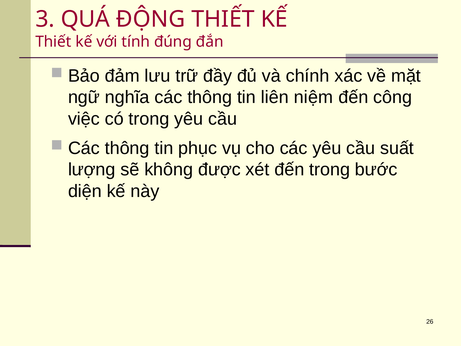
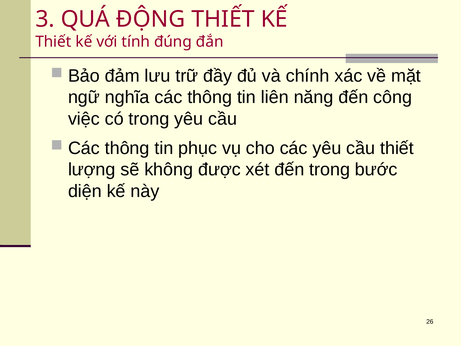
niệm: niệm -> năng (314, 97)
cầu suất: suất -> thiết (397, 148)
